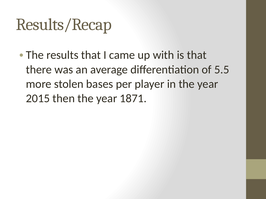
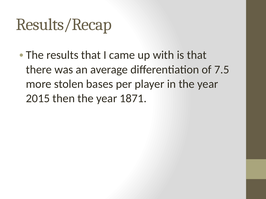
5.5: 5.5 -> 7.5 (222, 70)
